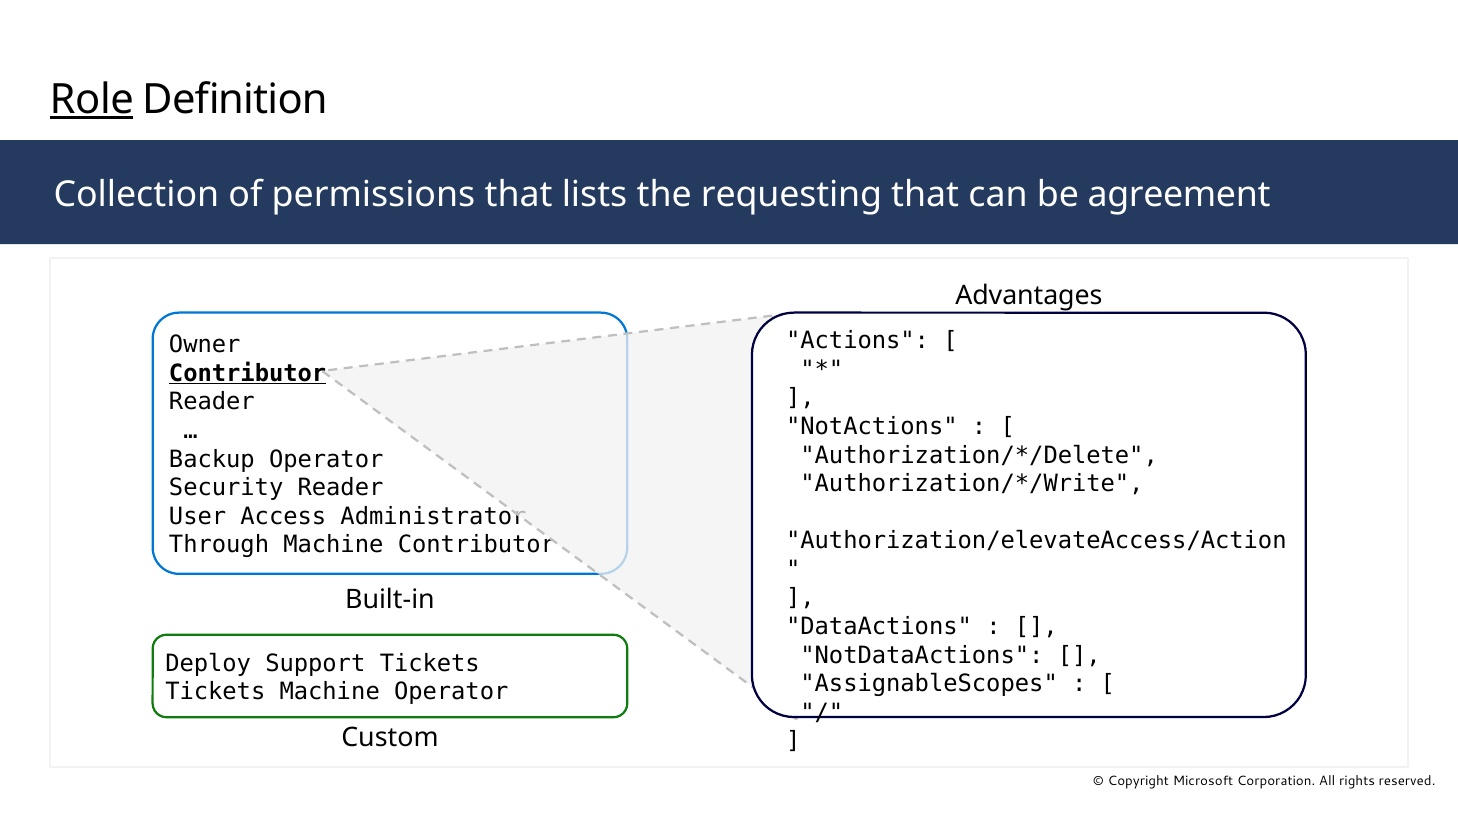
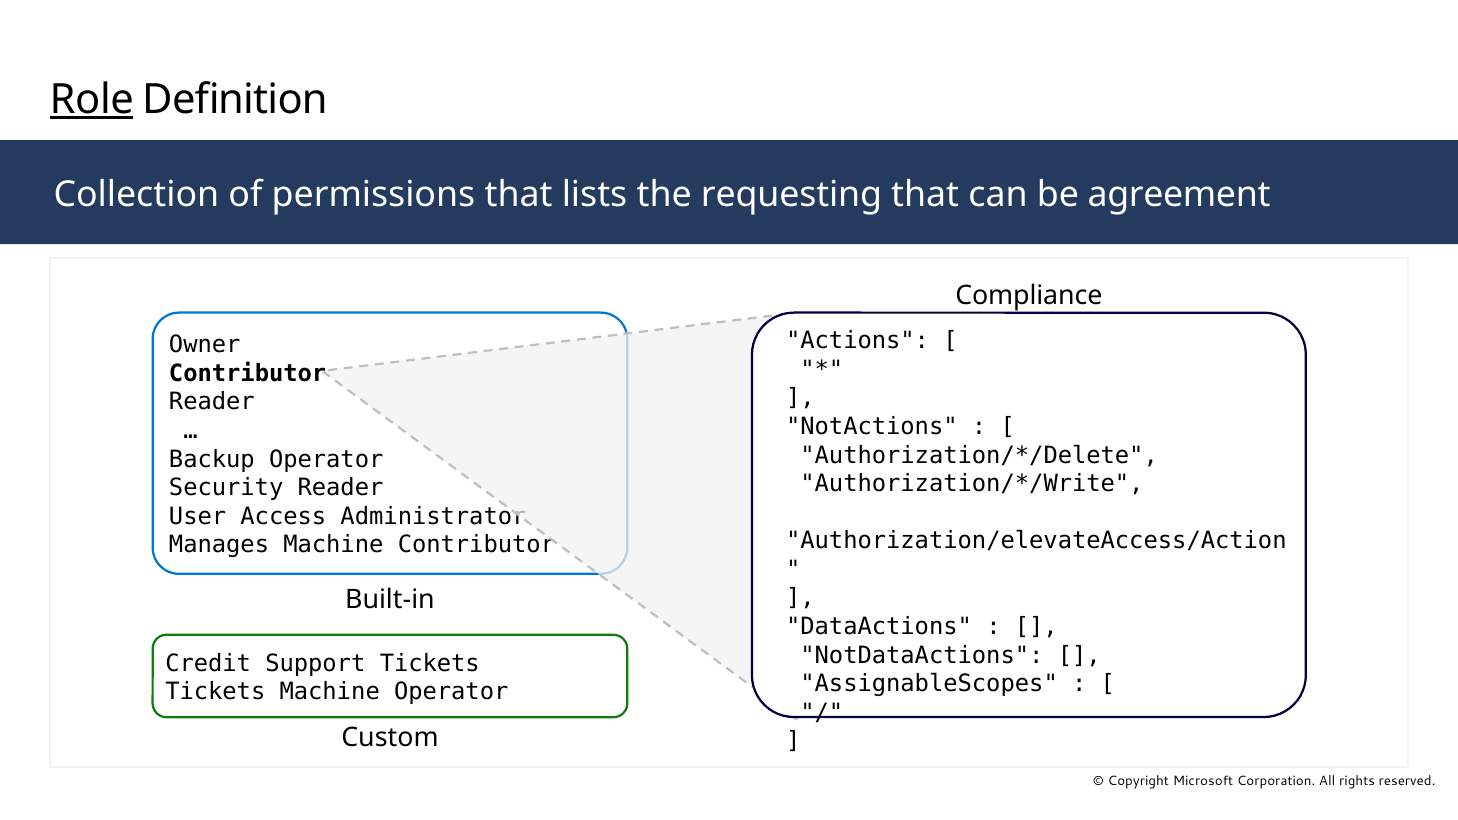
Advantages: Advantages -> Compliance (1029, 296)
Contributor underline: present -> none (248, 373)
Through: Through -> Manages (219, 545)
Deploy: Deploy -> Credit (208, 663)
